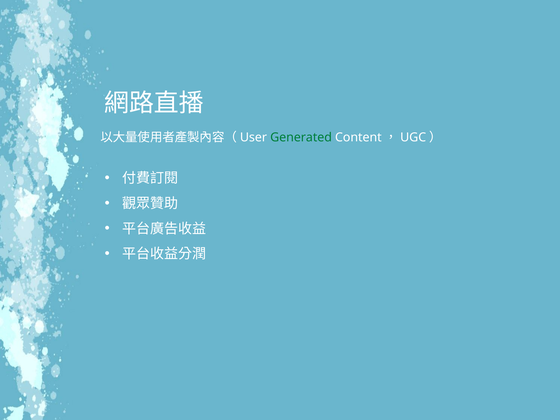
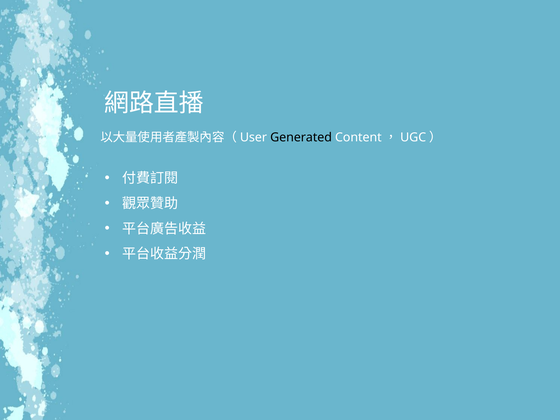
Generated colour: green -> black (301, 137)
